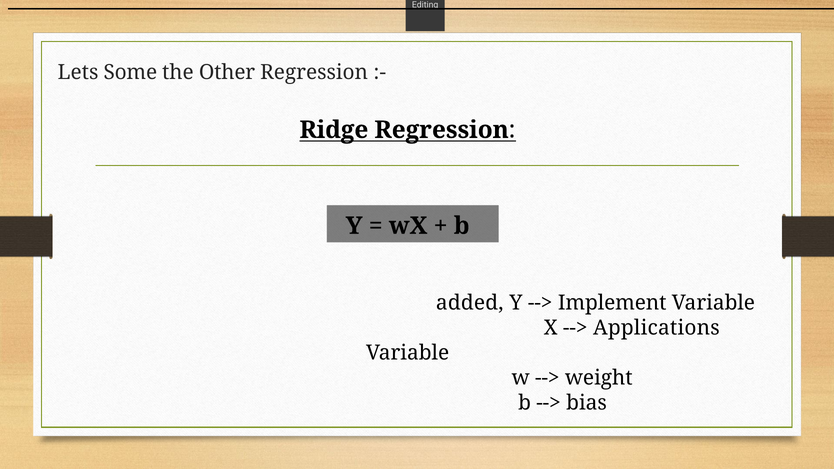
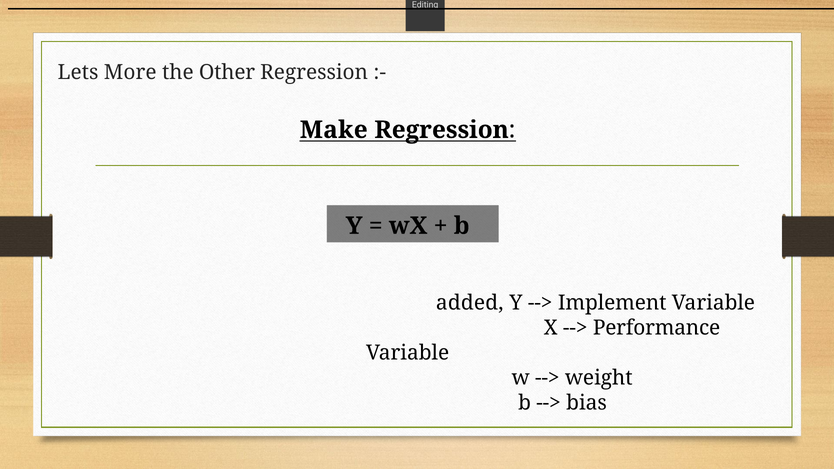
Some: Some -> More (130, 72)
Ridge: Ridge -> Make (334, 130)
Applications: Applications -> Performance (657, 328)
